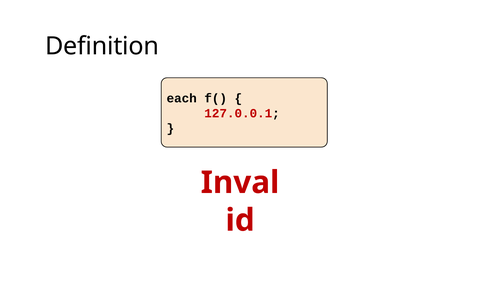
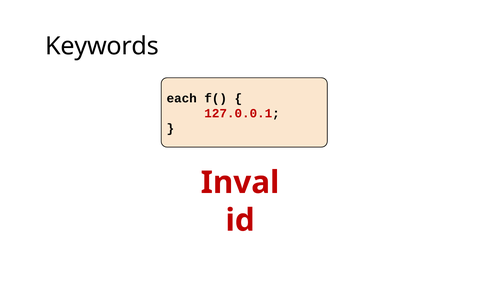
Definition: Definition -> Keywords (102, 46)
